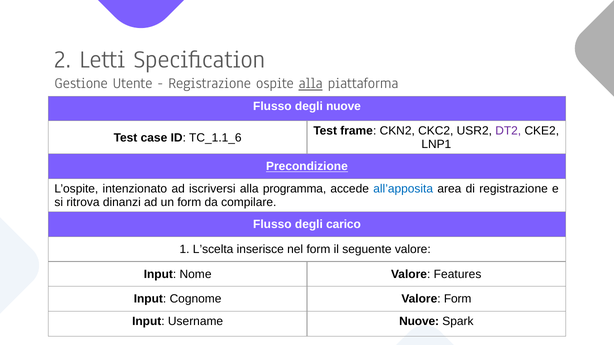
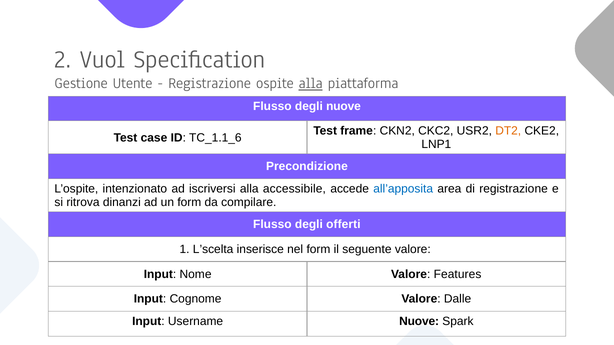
Letti: Letti -> Vuol (102, 60)
DT2 colour: purple -> orange (508, 131)
Precondizione underline: present -> none (307, 167)
programma: programma -> accessibile (294, 189)
carico: carico -> offerti (343, 225)
Valore Form: Form -> Dalle (458, 299)
